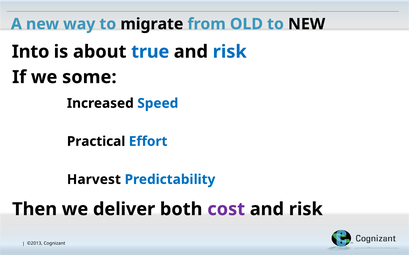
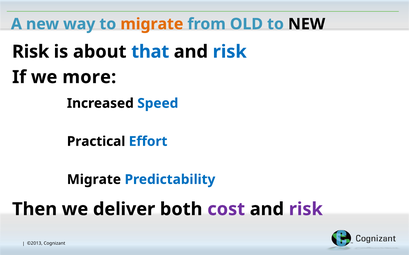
migrate colour: black -> orange (152, 24)
Into: Into -> Risk (31, 52)
true: true -> that (150, 52)
some: some -> more (89, 77)
Harvest: Harvest -> Migrate (94, 180)
risk colour: black -> purple (306, 210)
